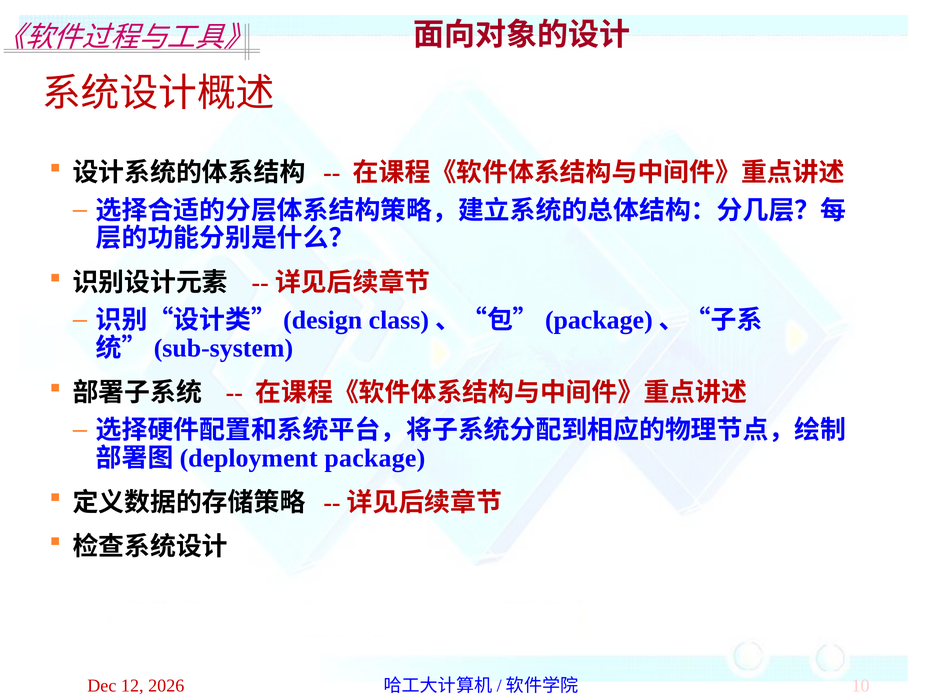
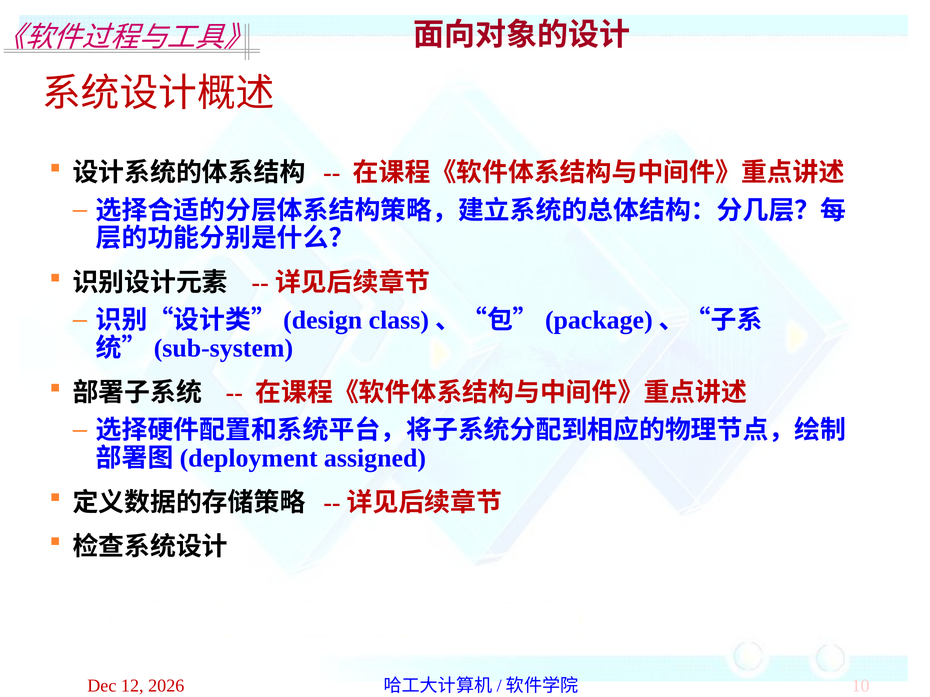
package: package -> assigned (375, 459)
